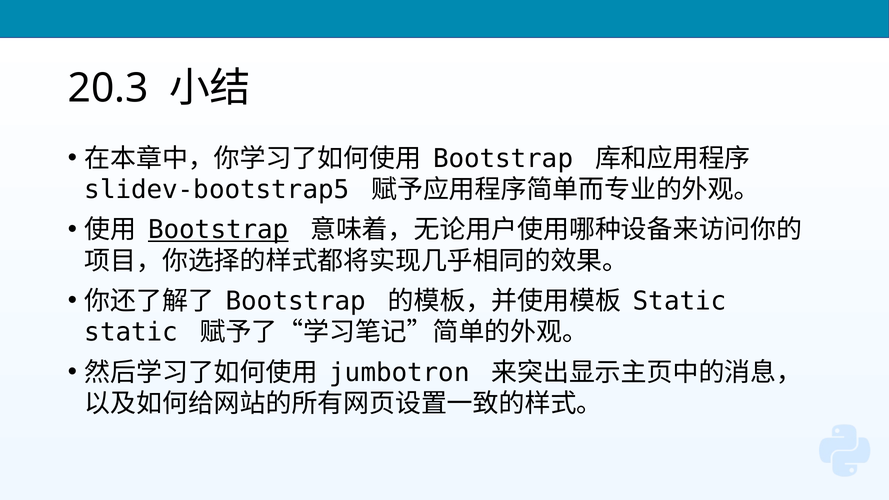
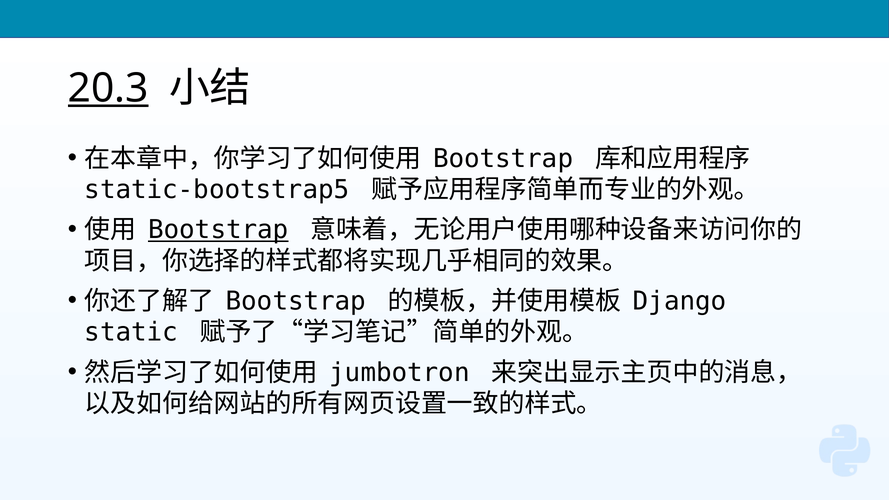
20.3 underline: none -> present (108, 88)
slidev-bootstrap5: slidev-bootstrap5 -> static-bootstrap5 (217, 190)
Static: Static -> Django (680, 301)
